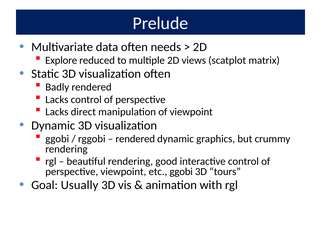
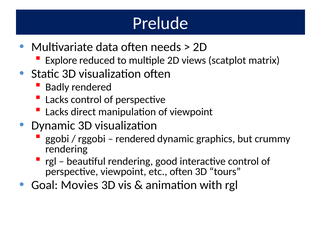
etc ggobi: ggobi -> often (181, 172)
Usually: Usually -> Movies (80, 186)
